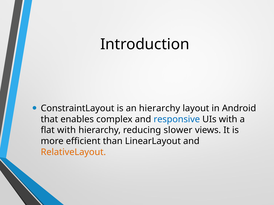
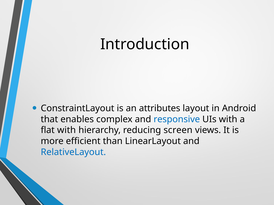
an hierarchy: hierarchy -> attributes (160, 109)
slower: slower -> screen (178, 130)
RelativeLayout colour: orange -> blue (73, 152)
